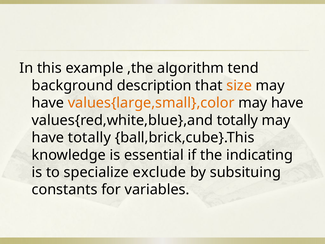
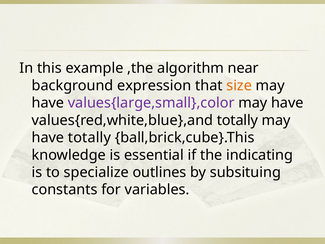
tend: tend -> near (243, 68)
description: description -> expression (154, 85)
values{large,small},color colour: orange -> purple (151, 103)
exclude: exclude -> outlines (159, 172)
